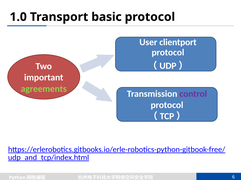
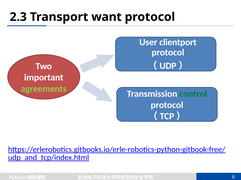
1.0: 1.0 -> 2.3 (18, 17)
basic: basic -> want (107, 17)
control colour: purple -> green (193, 94)
